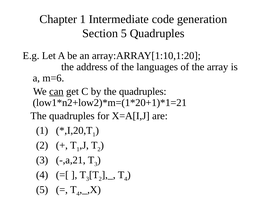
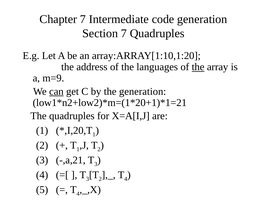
Chapter 1: 1 -> 7 (83, 19)
Section 5: 5 -> 7 (124, 34)
the underline: none -> present (198, 67)
m=6: m=6 -> m=9 (53, 78)
by the quadruples: quadruples -> generation (143, 92)
